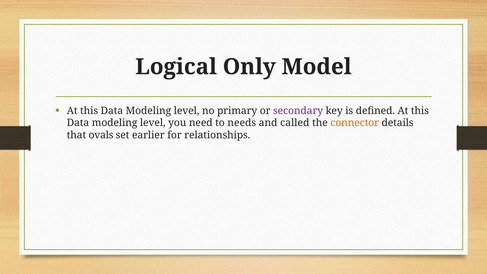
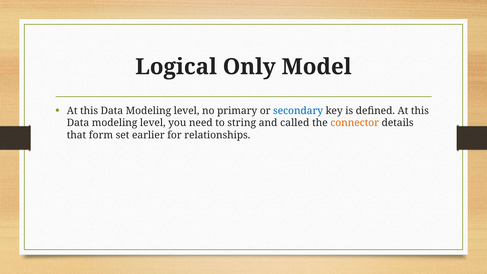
secondary colour: purple -> blue (298, 111)
needs: needs -> string (242, 123)
ovals: ovals -> form (101, 135)
